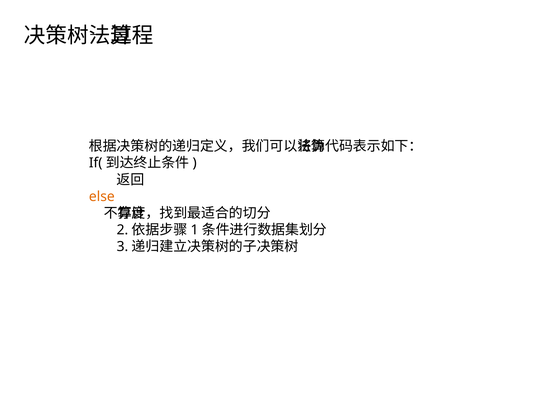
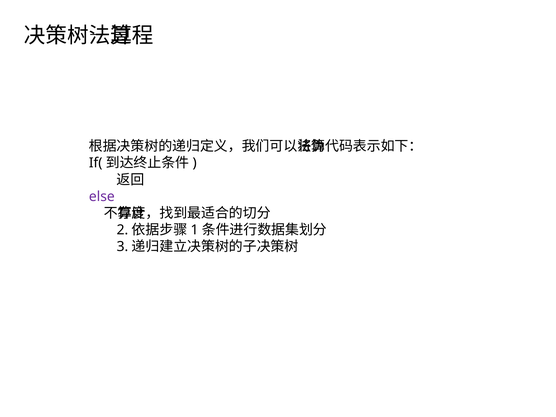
else colour: orange -> purple (102, 196)
